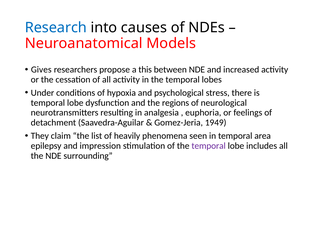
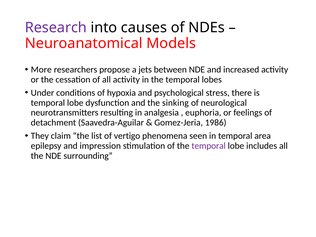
Research colour: blue -> purple (56, 28)
Gives: Gives -> More (41, 70)
this: this -> jets (145, 70)
regions: regions -> sinking (175, 103)
1949: 1949 -> 1986 (216, 123)
heavily: heavily -> vertigo (127, 136)
